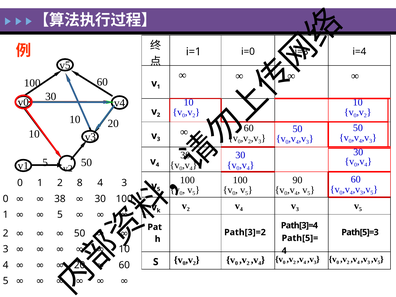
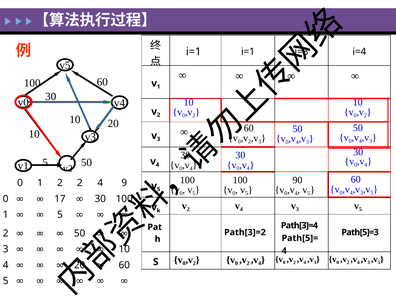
i=1 i=0: i=0 -> i=1 (248, 52)
2 8: 8 -> 2 (80, 183)
4 3: 3 -> 9 (124, 183)
38: 38 -> 17 (60, 199)
